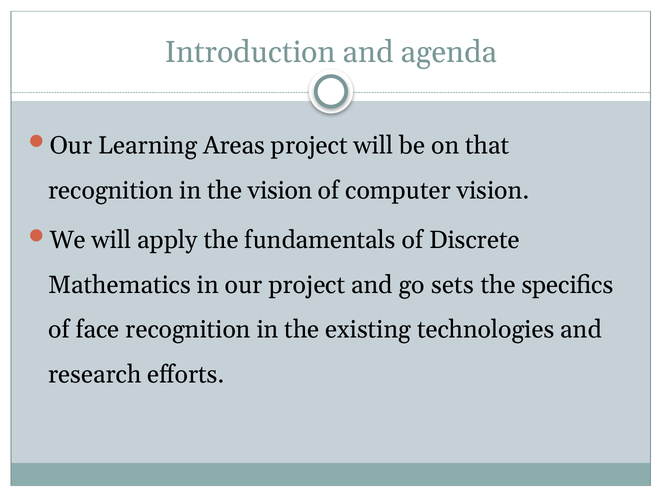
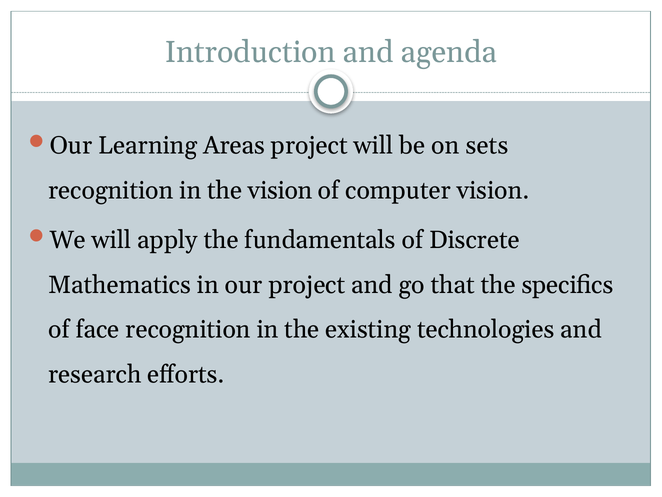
that: that -> sets (487, 145)
sets: sets -> that (453, 285)
